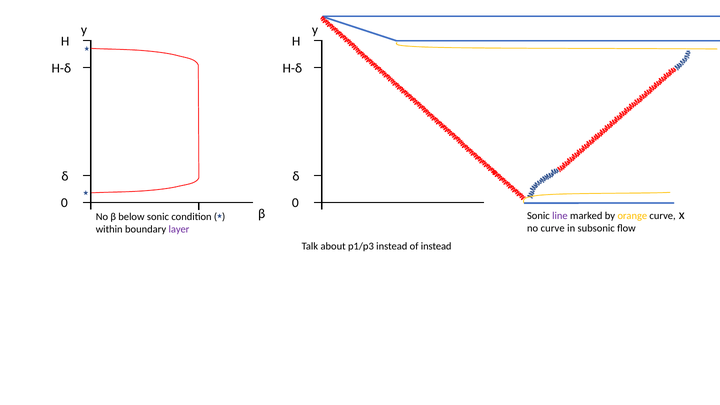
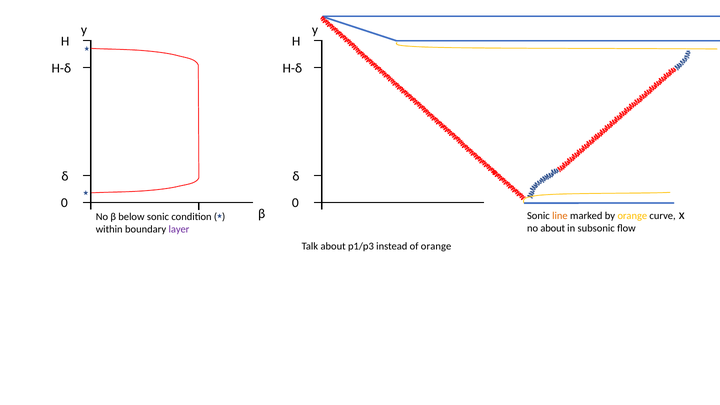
line colour: purple -> orange (560, 216)
no curve: curve -> about (553, 228)
of instead: instead -> orange (436, 246)
